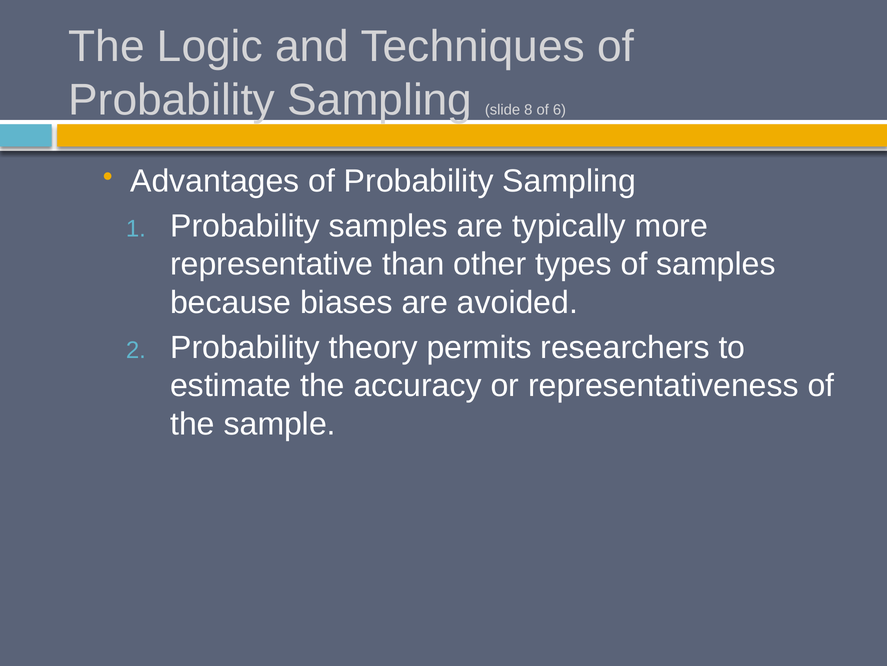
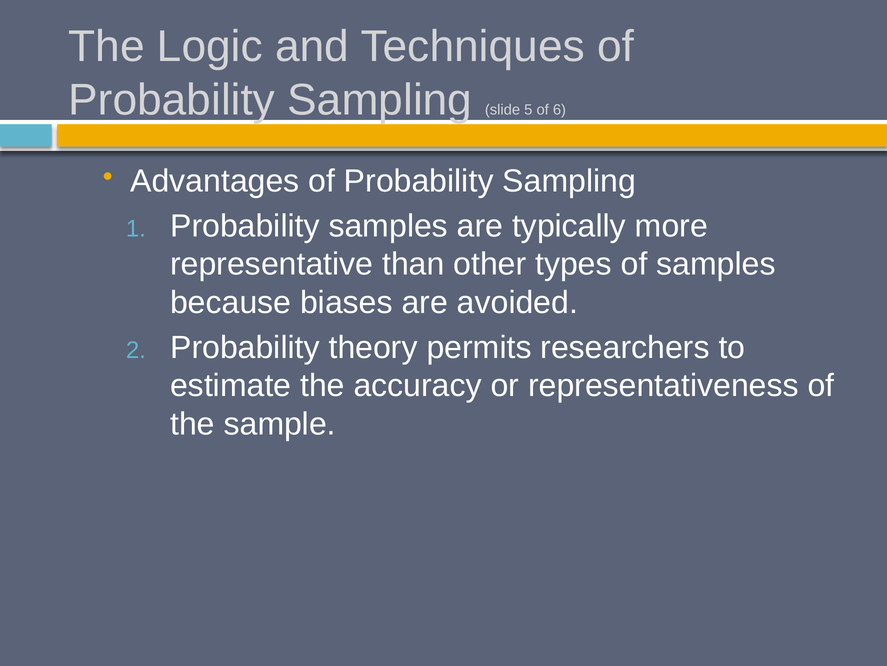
8: 8 -> 5 (528, 110)
